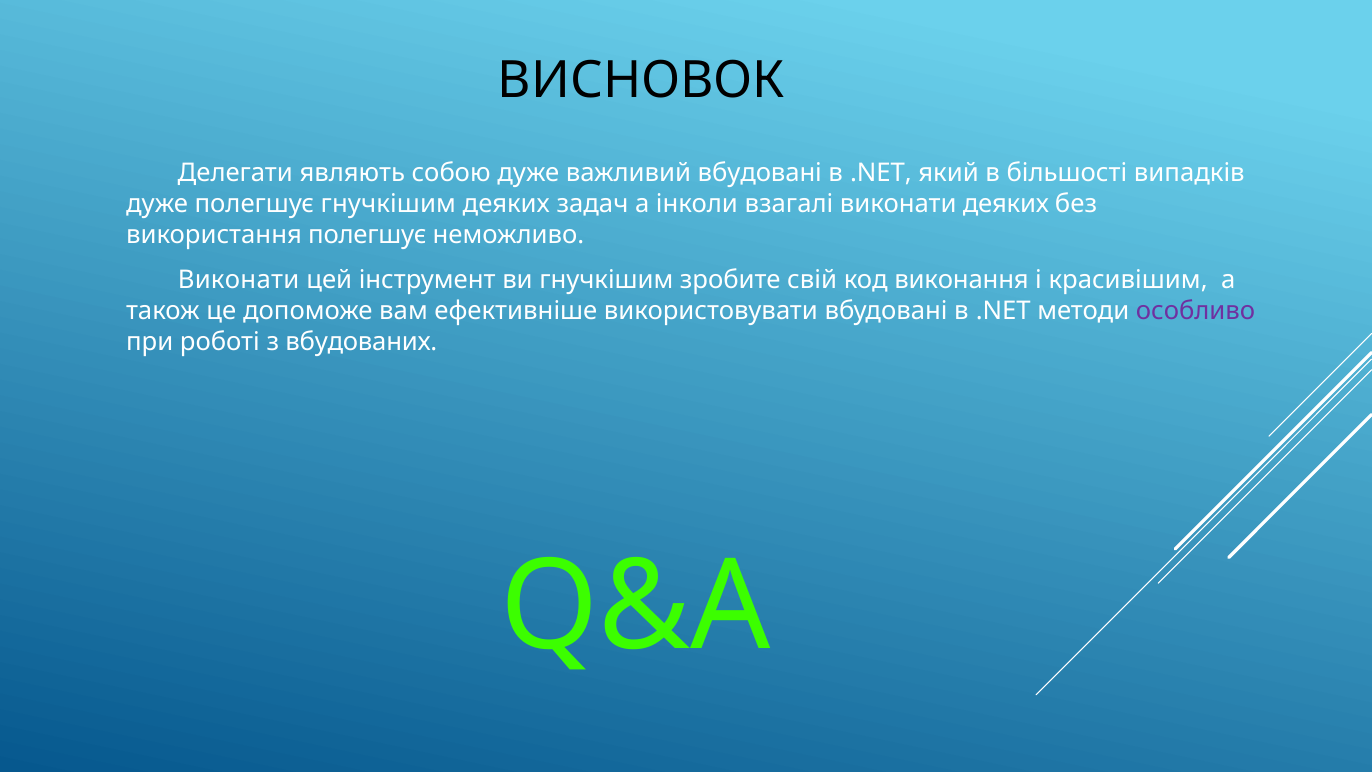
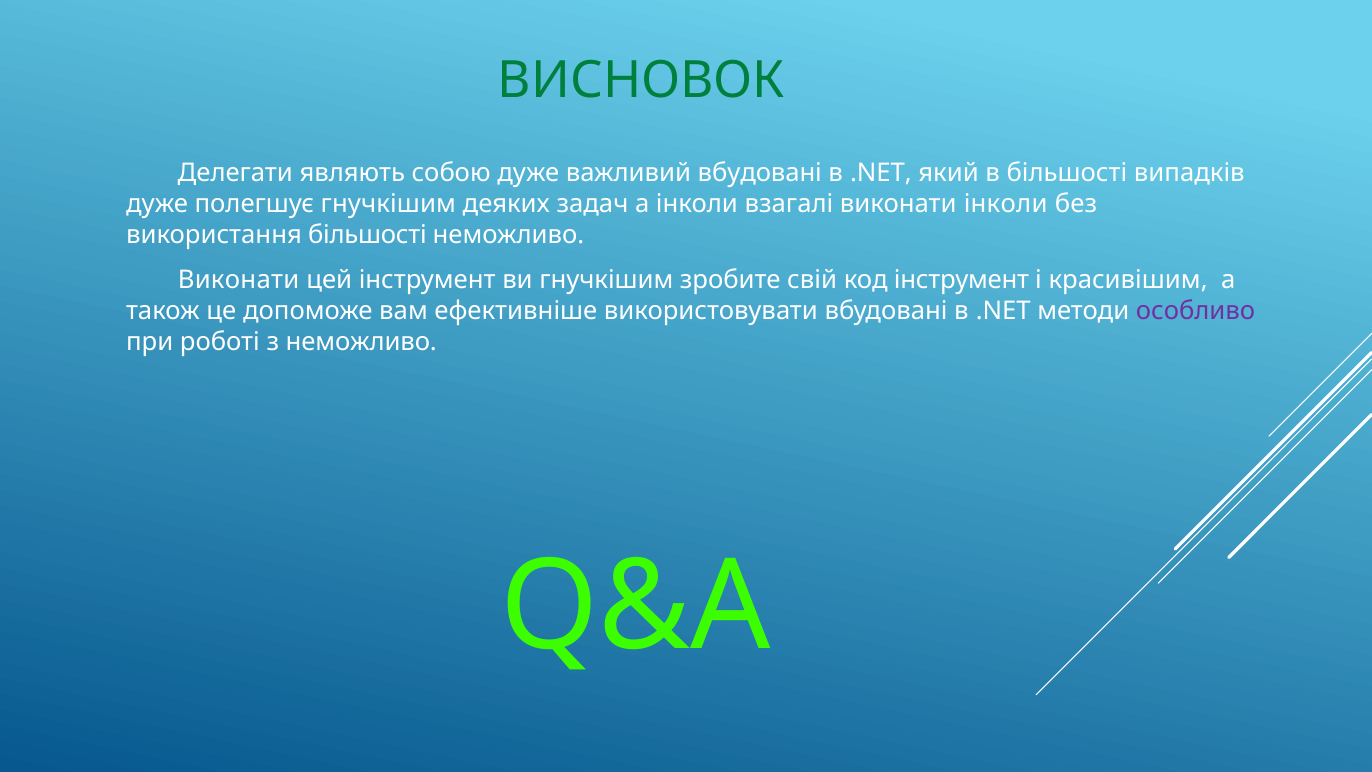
ВИСНОВОК colour: black -> green (641, 81)
виконати деяких: деяких -> інколи (1006, 204)
використання полегшує: полегшує -> більшості (367, 235)
код виконання: виконання -> інструмент (962, 280)
з вбудованих: вбудованих -> неможливо (361, 341)
